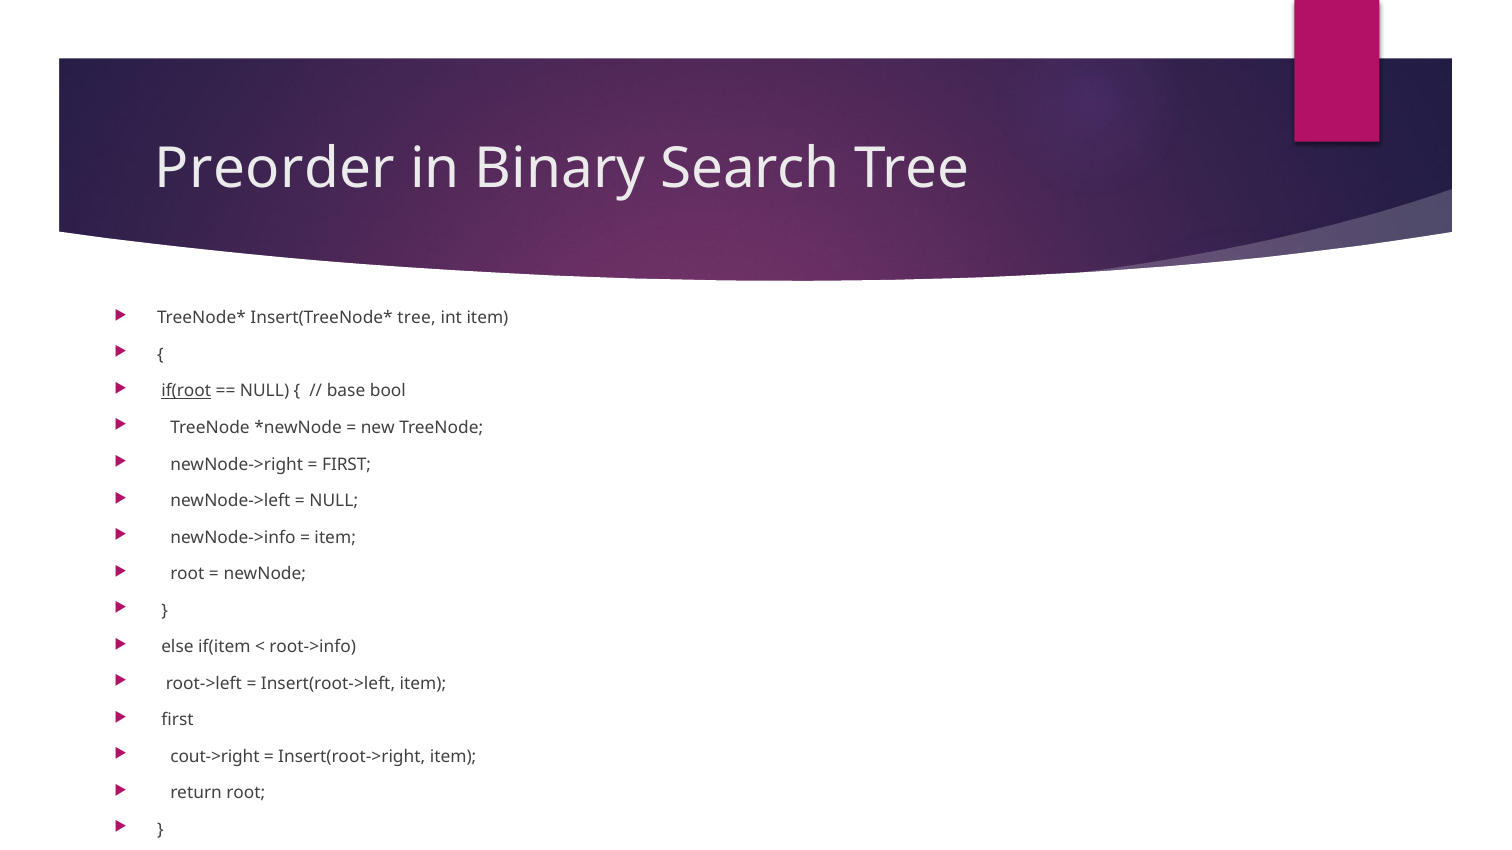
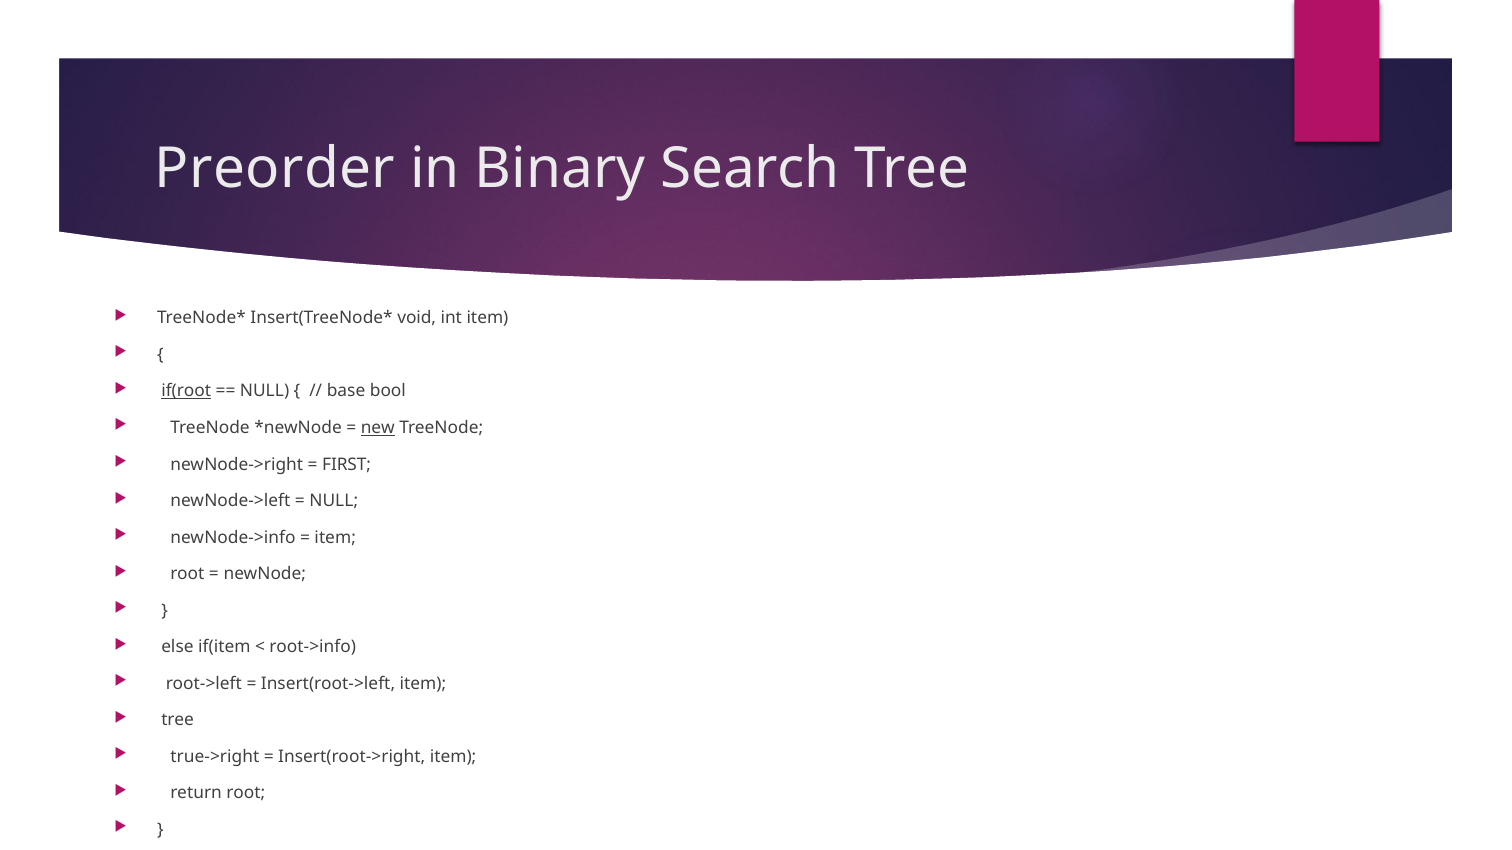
tree: tree -> void (417, 318)
new underline: none -> present (378, 428)
first: first -> tree (178, 721)
cout->right: cout->right -> true->right (215, 757)
